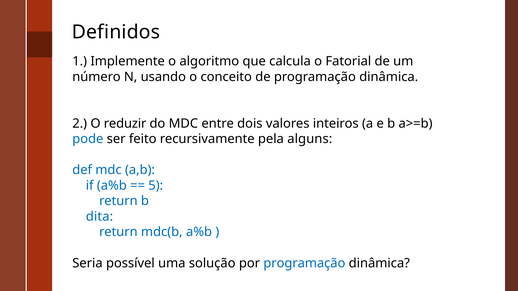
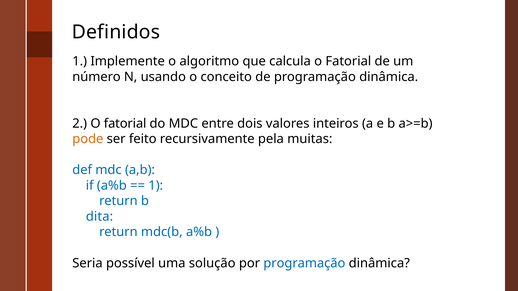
2 O reduzir: reduzir -> fatorial (125, 124)
pode colour: blue -> orange (88, 139)
alguns: alguns -> muitas (310, 139)
5: 5 -> 1 (156, 186)
